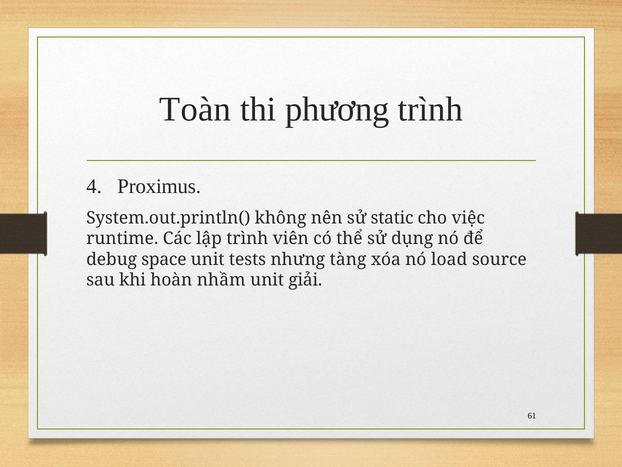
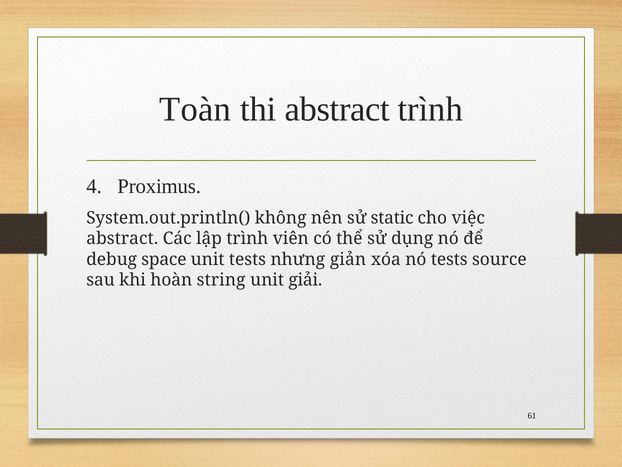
thi phương: phương -> abstract (337, 109)
runtime: runtime -> abstract (122, 238)
tàng: tàng -> giản (348, 259)
nó load: load -> tests (449, 259)
nhầm: nhầm -> string (221, 280)
